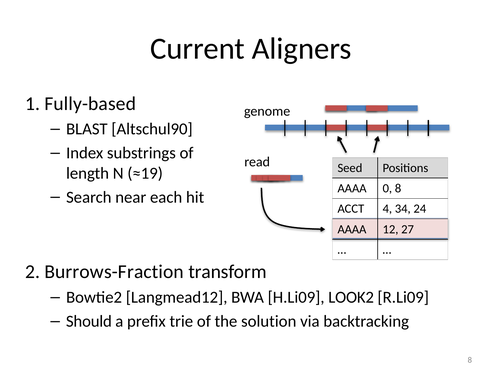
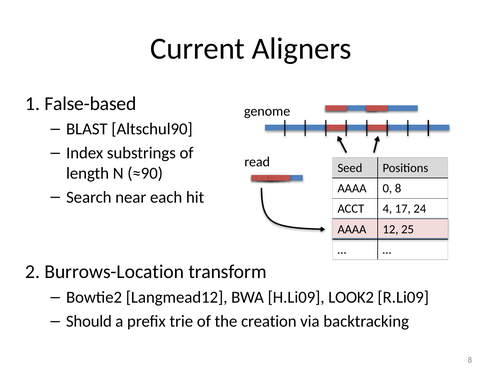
Fully-based: Fully-based -> False-based (90, 103)
≈19: ≈19 -> ≈90 (145, 173)
34: 34 -> 17 (403, 209)
27: 27 -> 25 (408, 229)
Burrows-Fraction: Burrows-Fraction -> Burrows-Location (114, 271)
solution: solution -> creation (269, 321)
